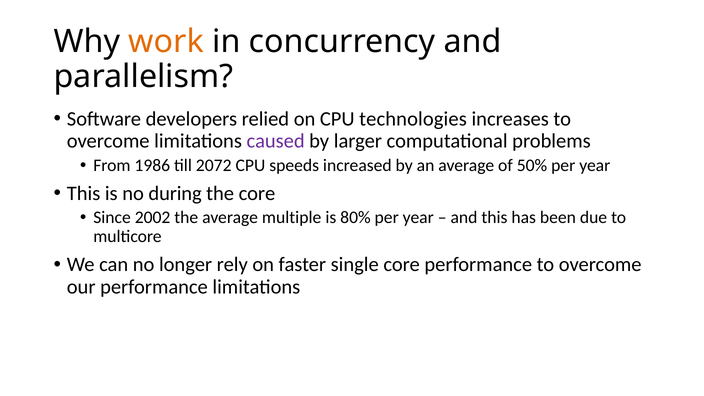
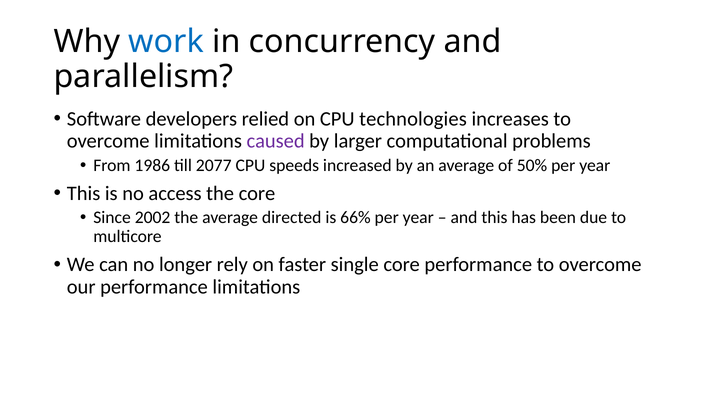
work colour: orange -> blue (166, 42)
2072: 2072 -> 2077 (214, 165)
during: during -> access (175, 193)
multiple: multiple -> directed (292, 218)
80%: 80% -> 66% (355, 218)
